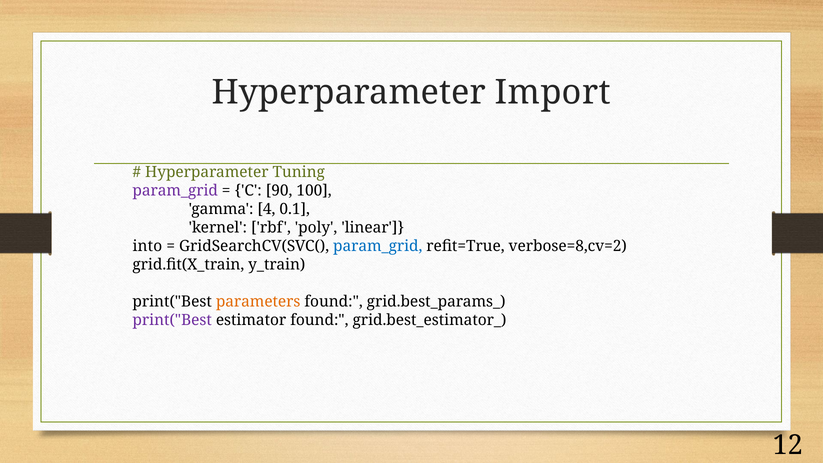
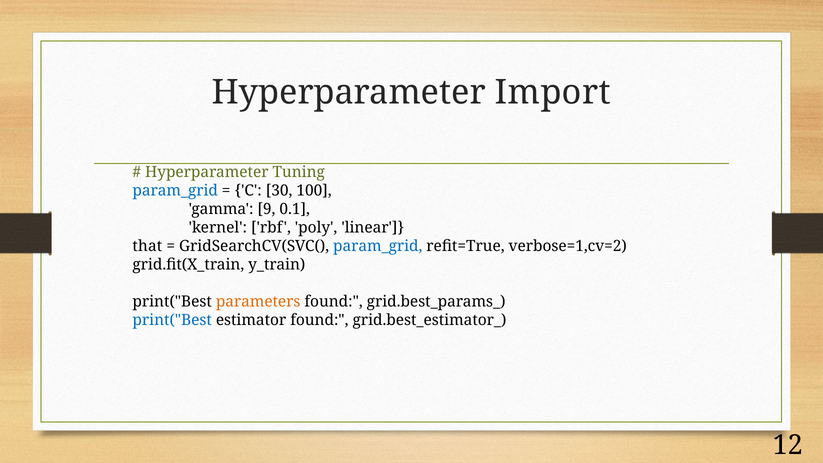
param_grid colour: purple -> blue (175, 191)
90: 90 -> 30 (279, 191)
4: 4 -> 9 (266, 209)
into: into -> that (147, 246)
verbose=8,cv=2: verbose=8,cv=2 -> verbose=1,cv=2 (568, 246)
print("Best colour: purple -> blue (172, 320)
